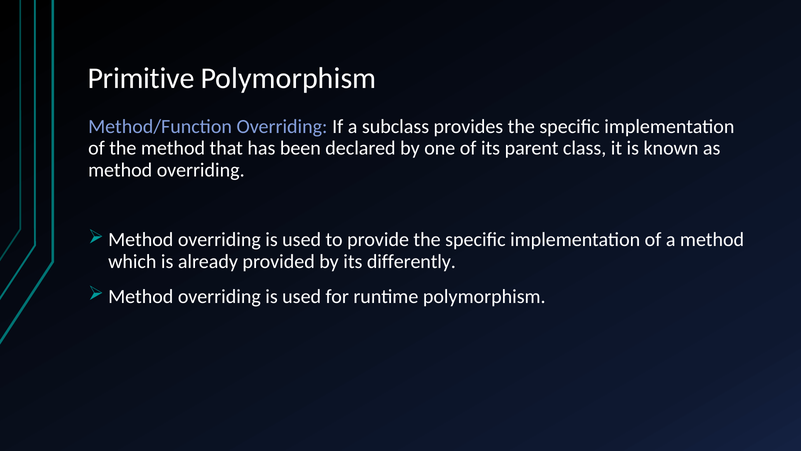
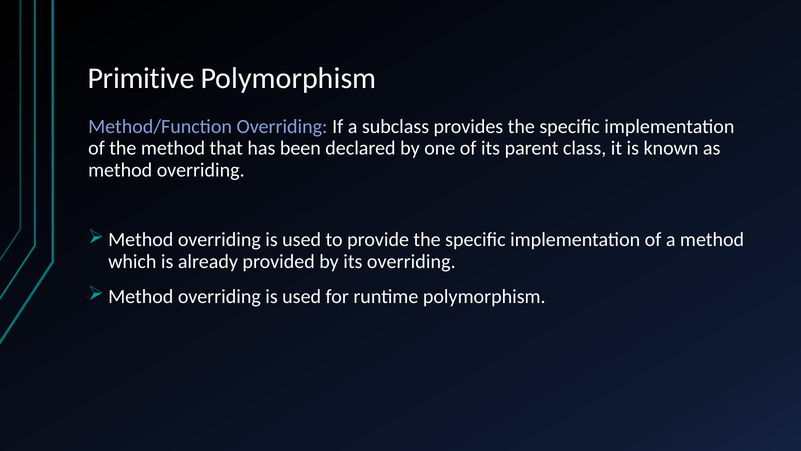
its differently: differently -> overriding (411, 261)
